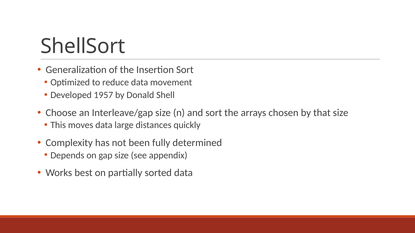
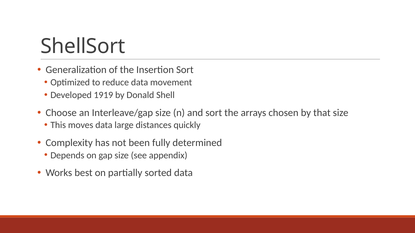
1957: 1957 -> 1919 (103, 95)
